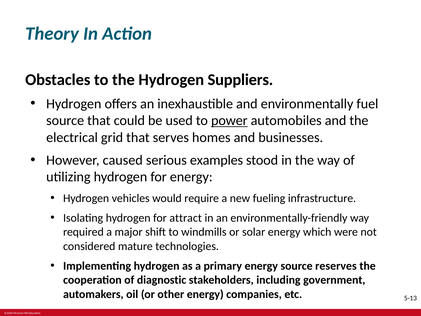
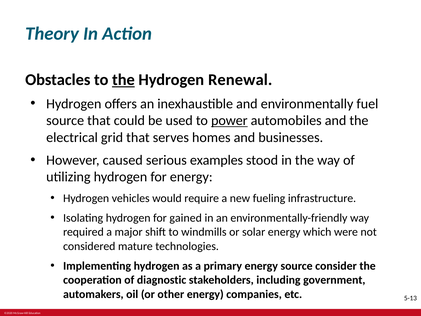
the underline: none -> present (123, 80)
Suppliers: Suppliers -> Renewal (240, 80)
attract: attract -> gained (186, 218)
reserves: reserves -> consider (336, 266)
